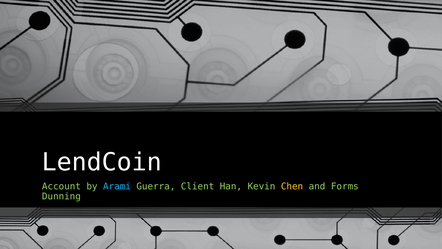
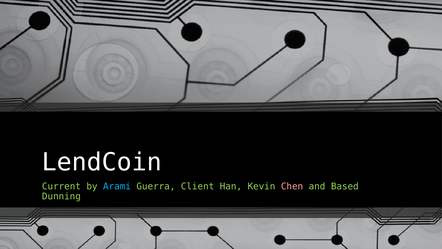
Account: Account -> Current (61, 186)
Chen colour: yellow -> pink (292, 186)
Forms: Forms -> Based (345, 186)
